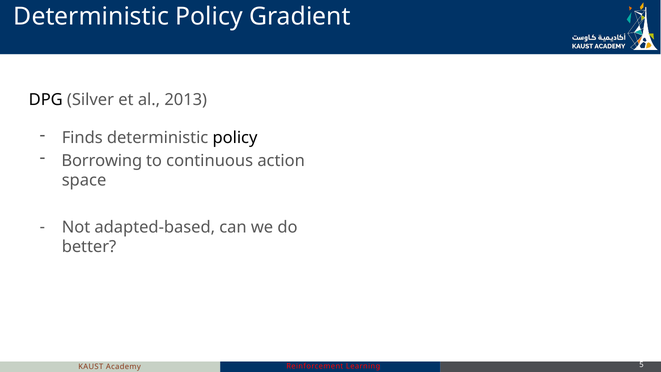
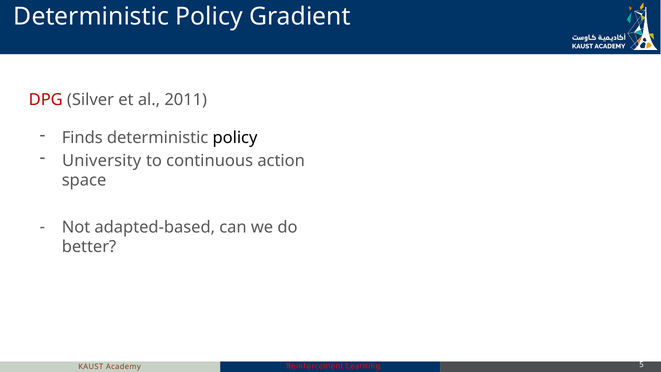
DPG colour: black -> red (46, 100)
2013: 2013 -> 2011 (186, 100)
Borrowing: Borrowing -> University (102, 161)
